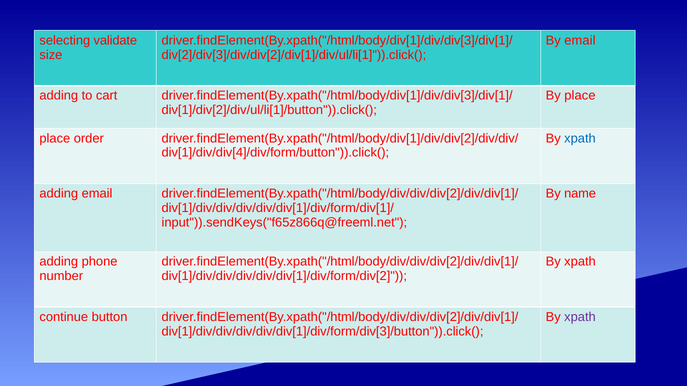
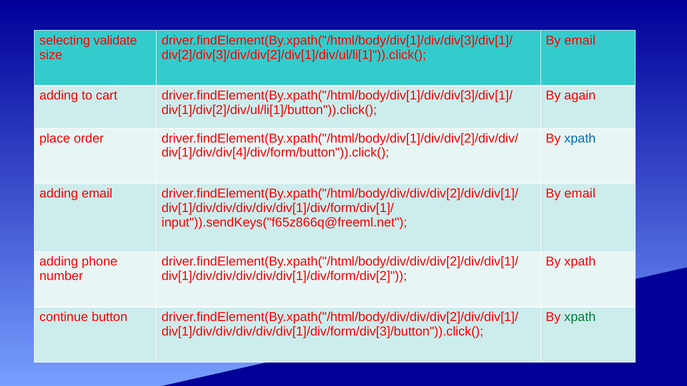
By place: place -> again (580, 96)
name: name -> email (580, 194)
xpath colour: purple -> green (580, 317)
